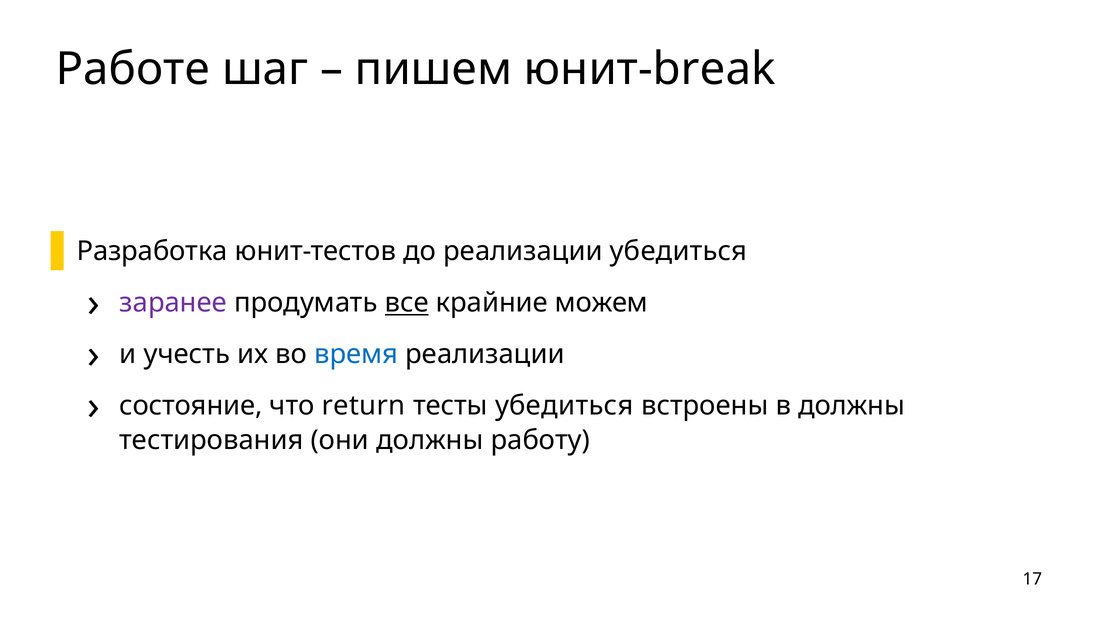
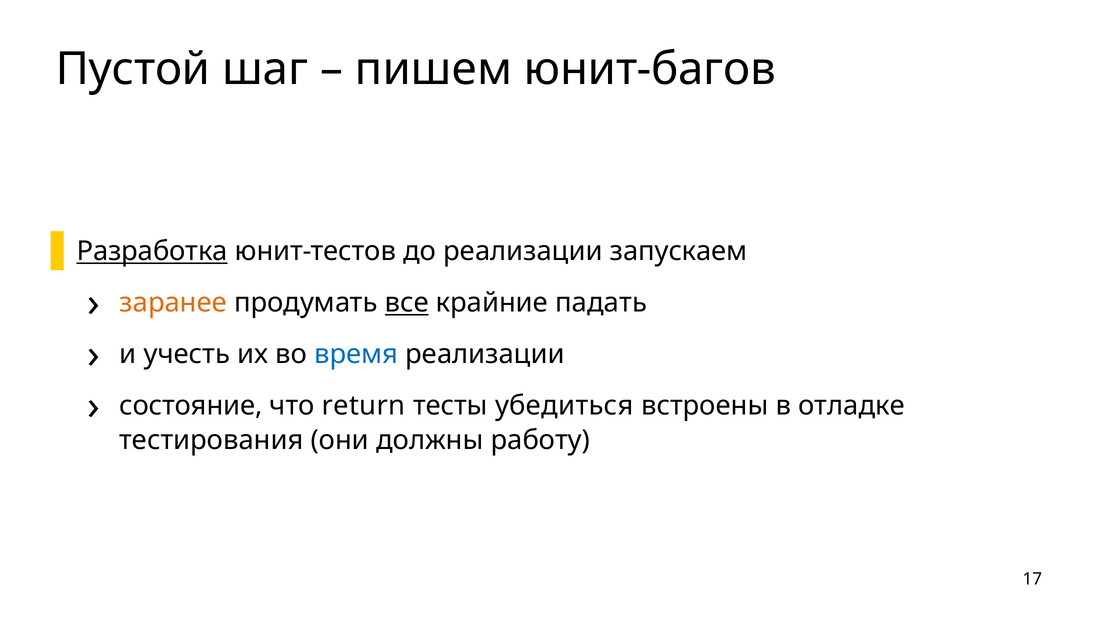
Работе: Работе -> Пустой (133, 69)
юнит-break: юнит-break -> юнит-багов (650, 69)
Разработка underline: none -> present (152, 251)
реализации убедиться: убедиться -> запускаем (679, 251)
заранее colour: purple -> orange (173, 303)
можем: можем -> падать (601, 303)
в должны: должны -> отладке (852, 406)
